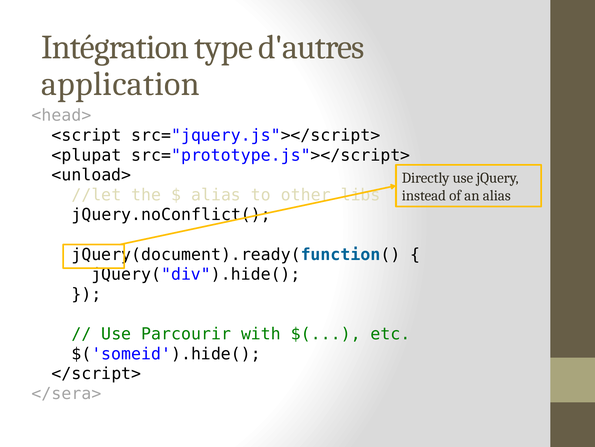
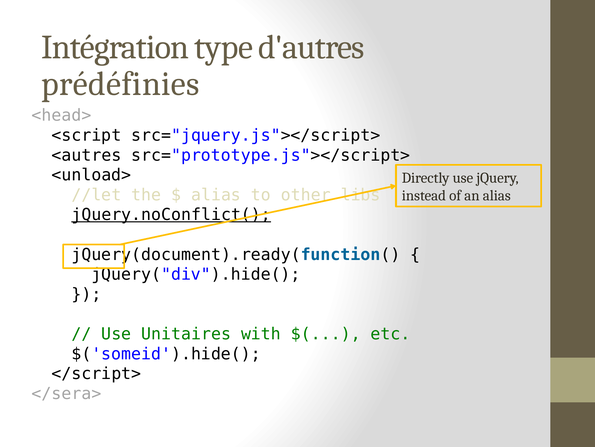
application: application -> prédéfinies (120, 84)
<plupat: <plupat -> <autres (86, 155)
jQuery.noConflict( underline: none -> present (171, 215)
Parcourir: Parcourir -> Unitaires (186, 334)
